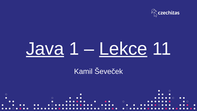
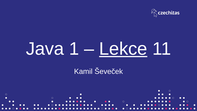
Java underline: present -> none (45, 49)
